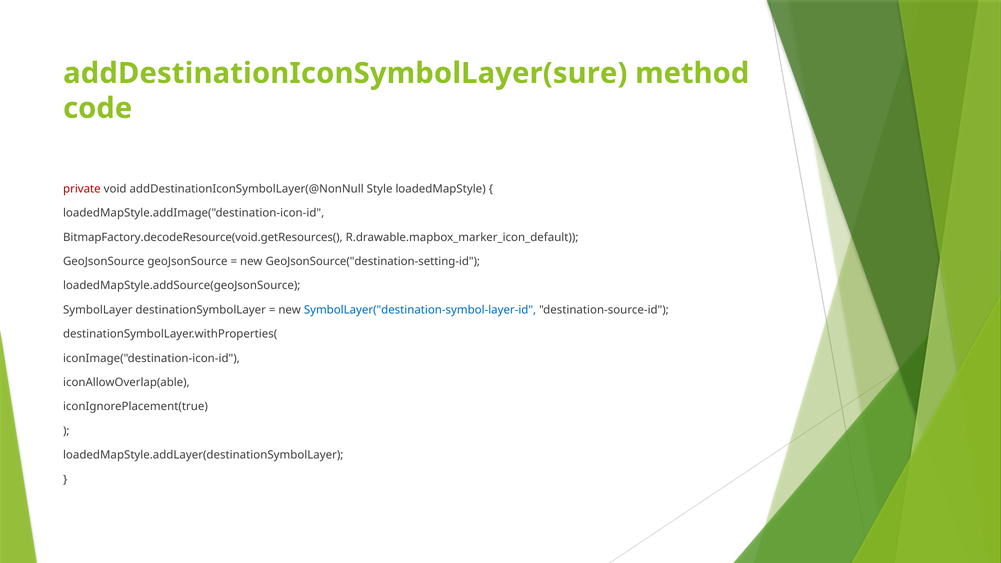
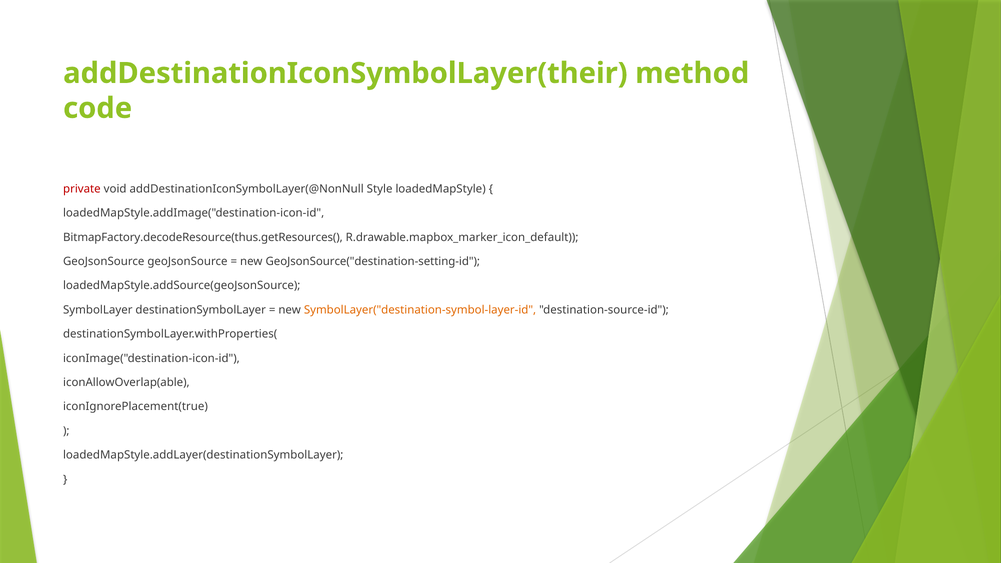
addDestinationIconSymbolLayer(sure: addDestinationIconSymbolLayer(sure -> addDestinationIconSymbolLayer(their (345, 73)
BitmapFactory.decodeResource(void.getResources(: BitmapFactory.decodeResource(void.getResources( -> BitmapFactory.decodeResource(thus.getResources( (203, 237)
SymbolLayer("destination-symbol-layer-id colour: blue -> orange (420, 310)
